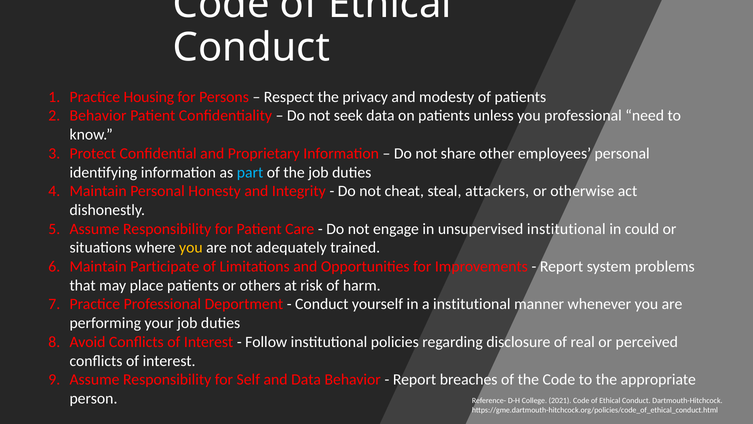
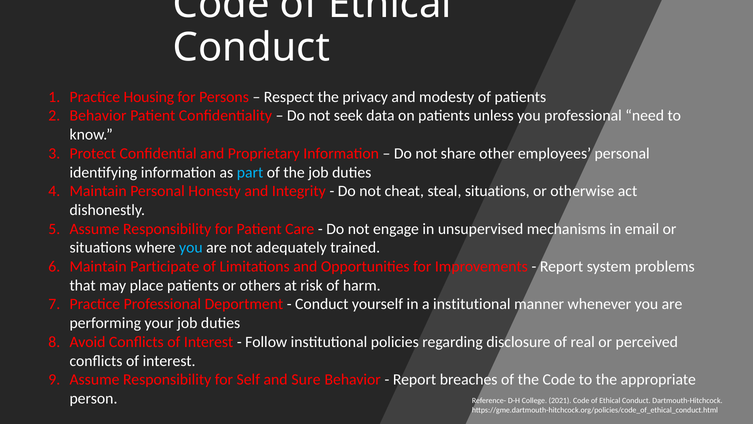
steal attackers: attackers -> situations (497, 191)
unsupervised institutional: institutional -> mechanisms (566, 229)
could: could -> email (642, 229)
you colour: yellow -> light blue (191, 247)
and Data: Data -> Sure (306, 379)
